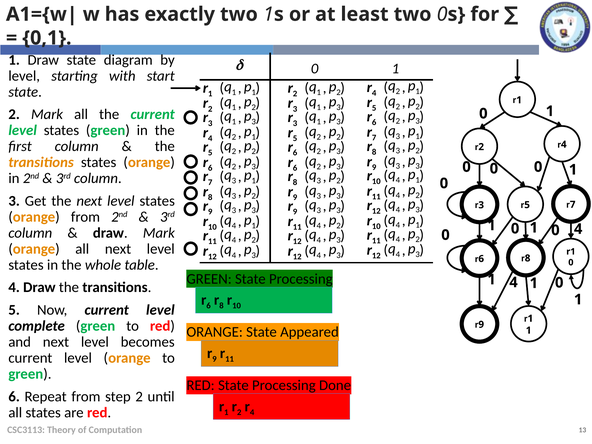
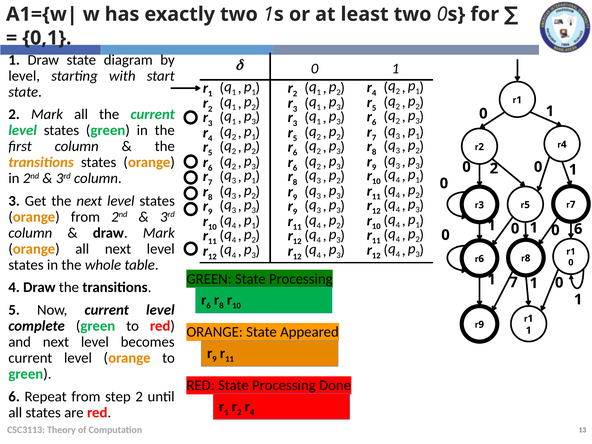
0: 0 -> 2 (494, 169)
0 4: 4 -> 6 (578, 229)
1 4: 4 -> 7 (514, 282)
